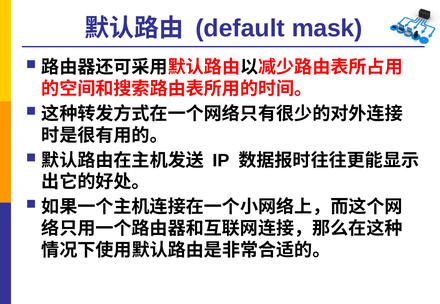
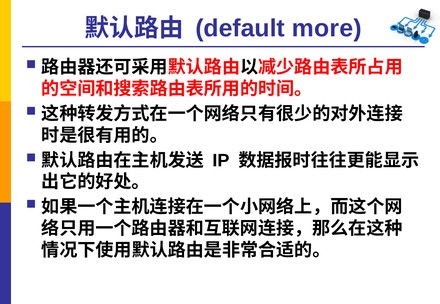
mask: mask -> more (327, 28)
